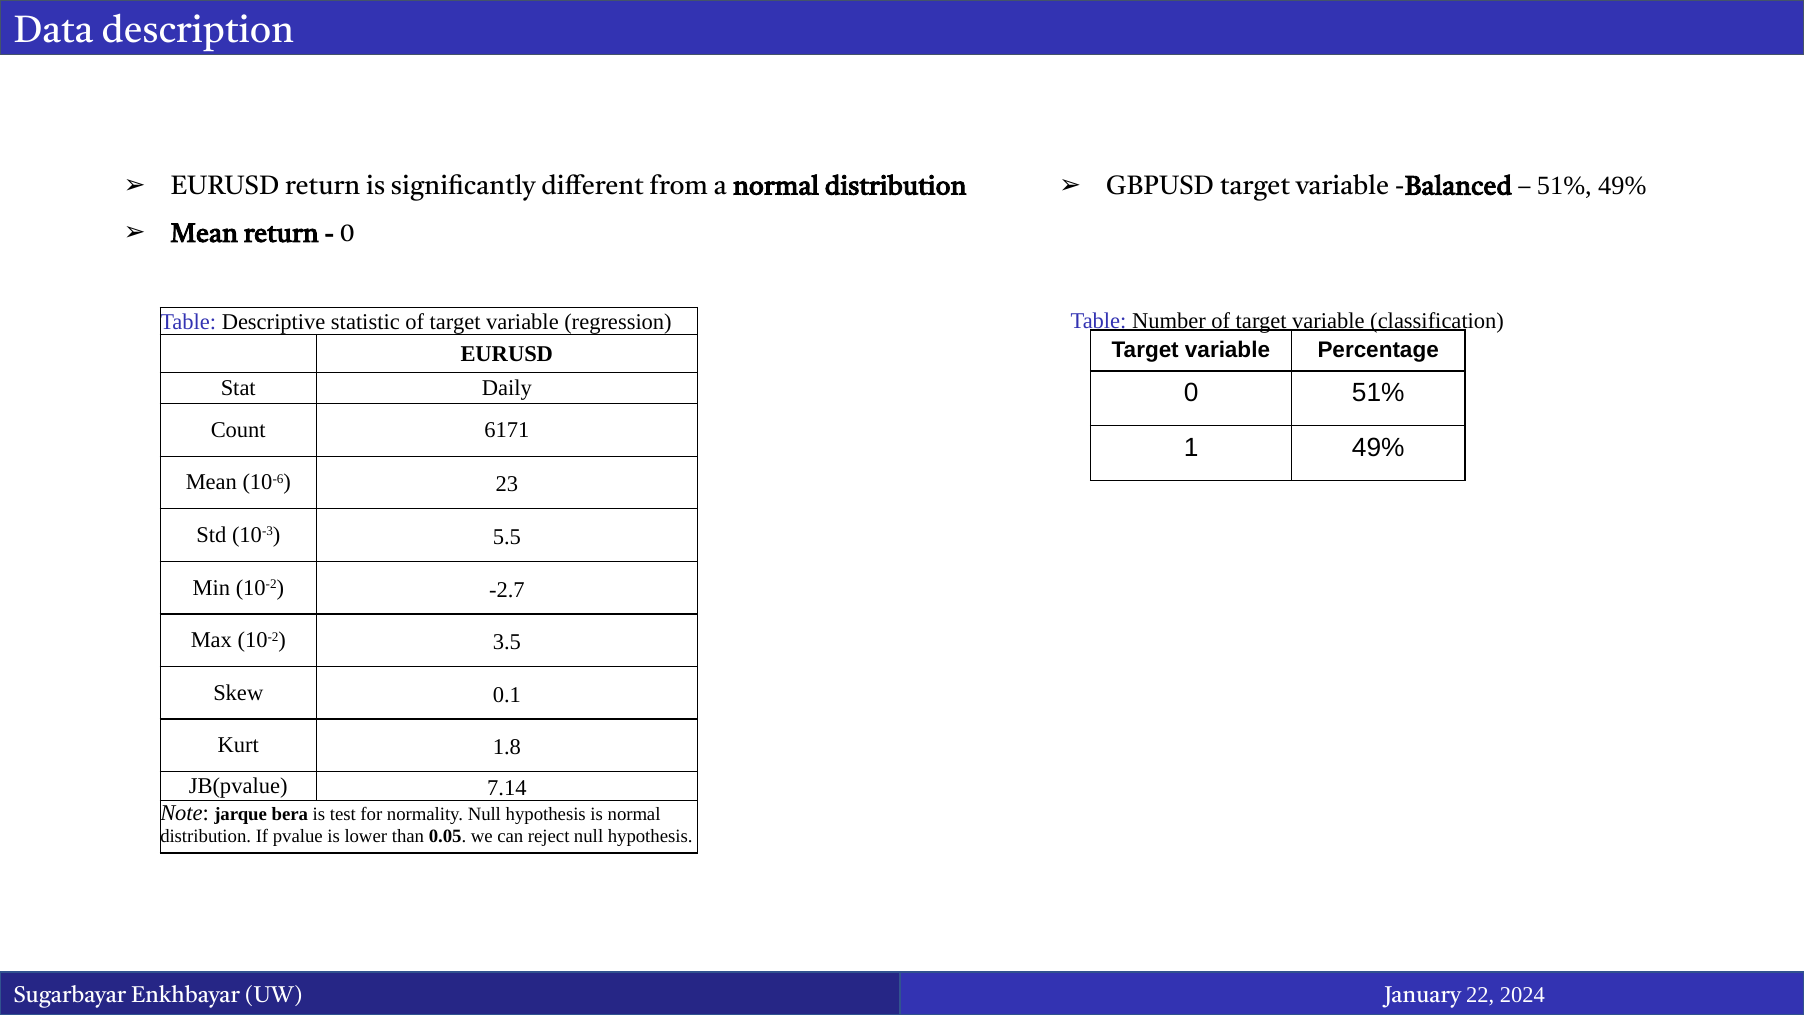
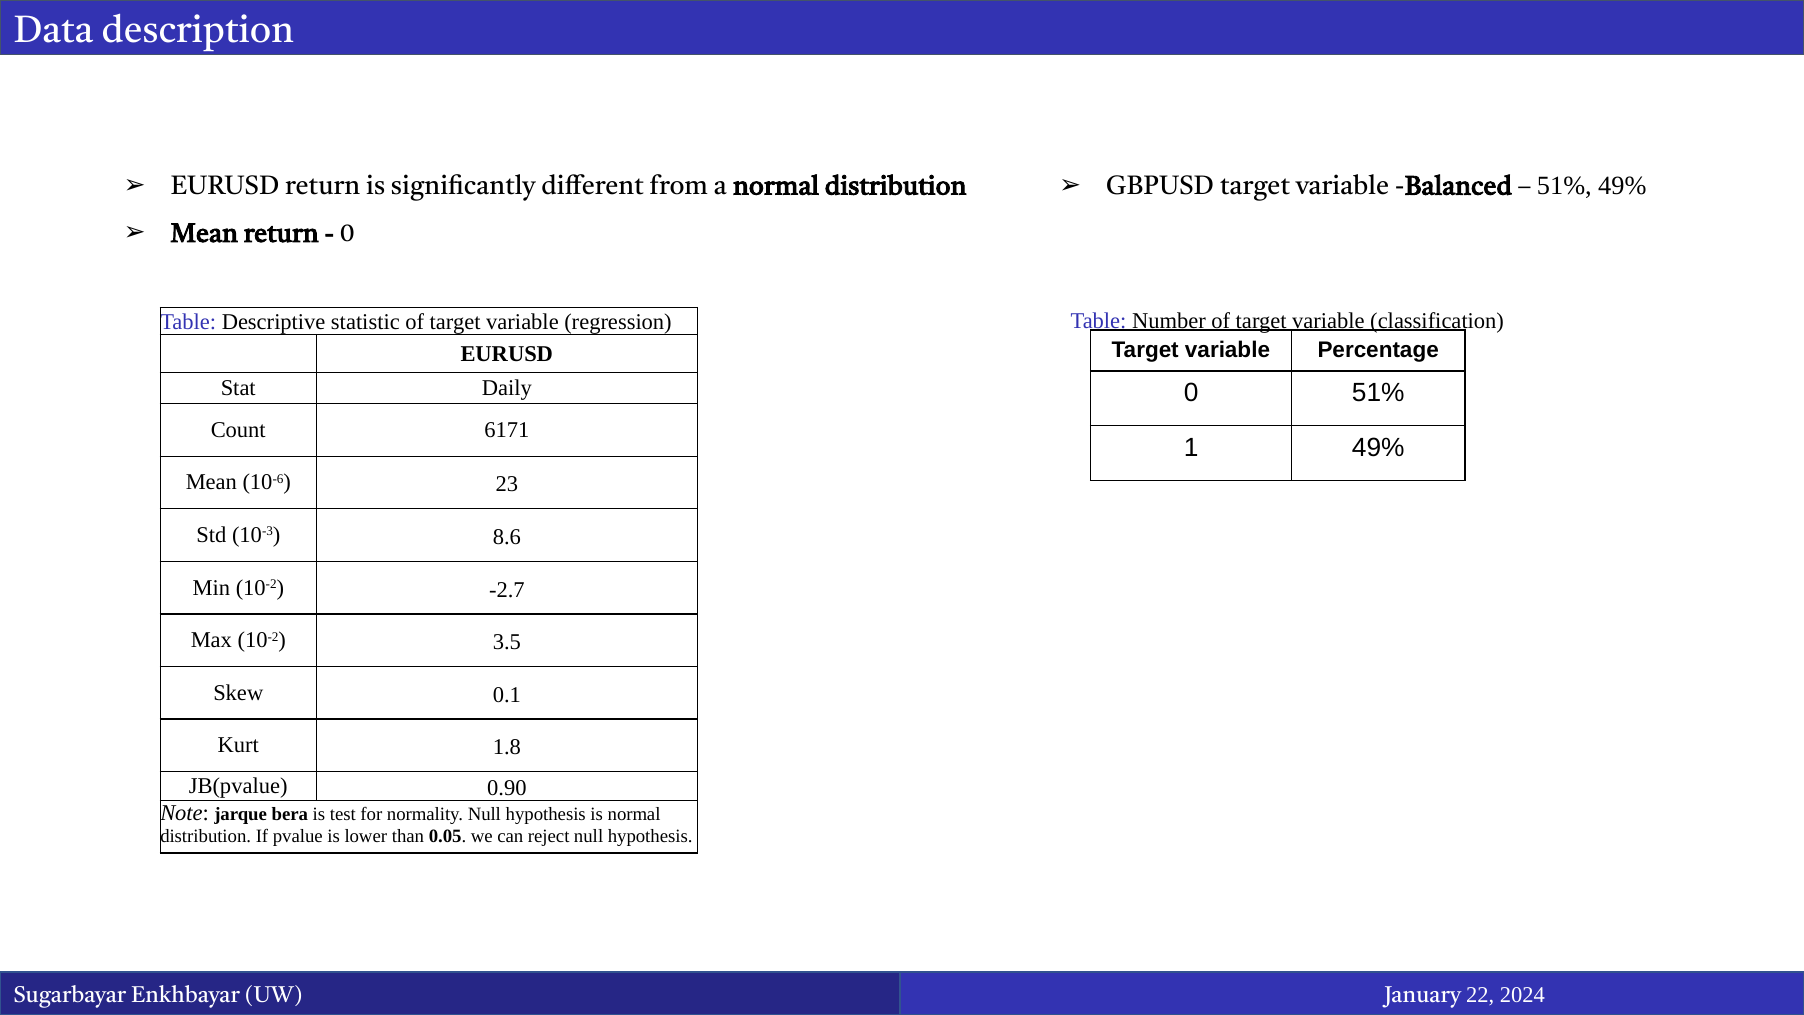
5.5: 5.5 -> 8.6 (507, 537)
7.14: 7.14 -> 0.90 (507, 788)
